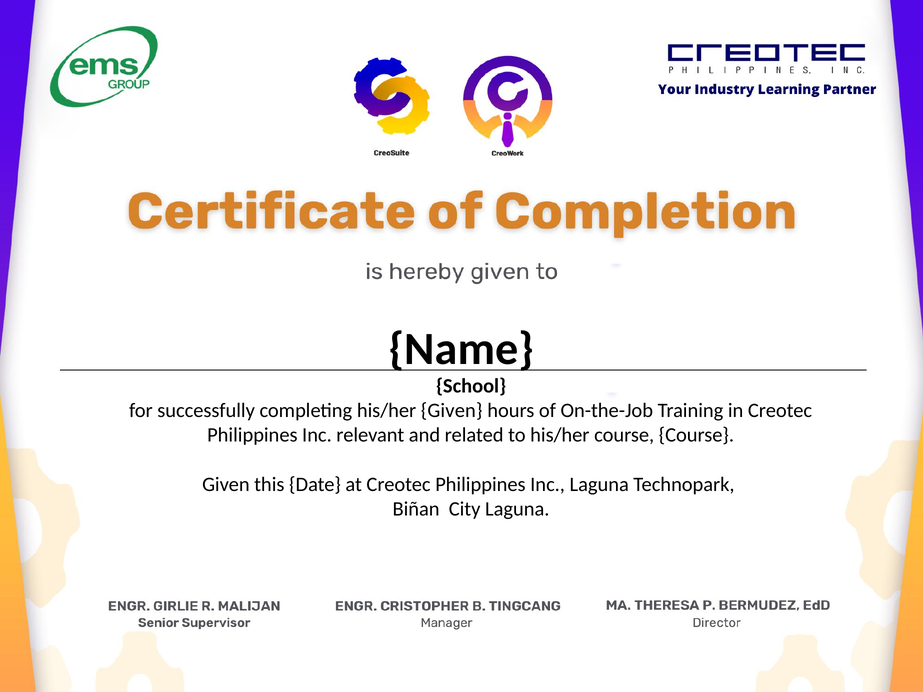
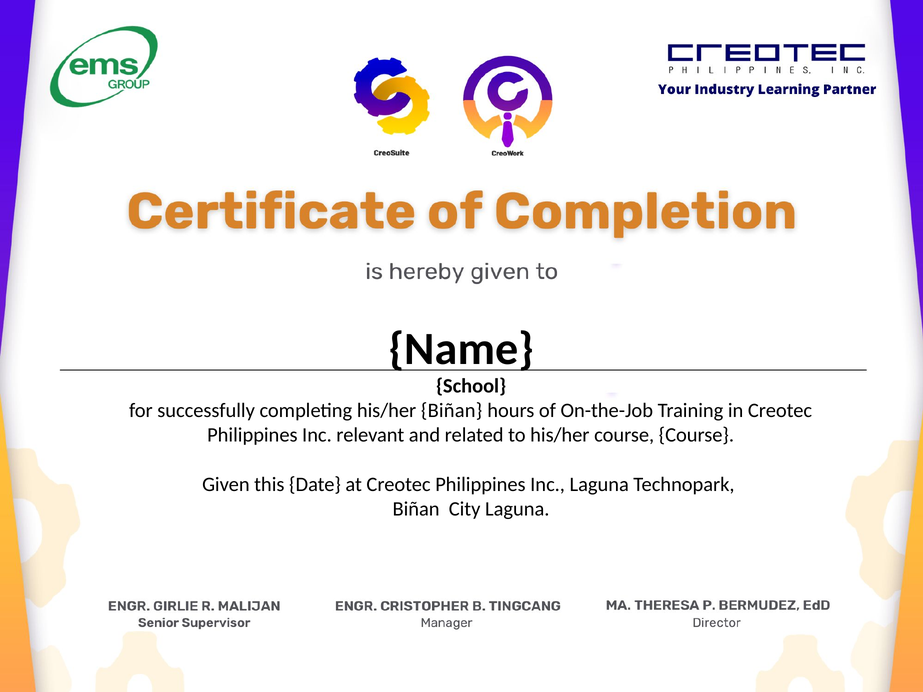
his/her Given: Given -> Biñan (452, 411)
